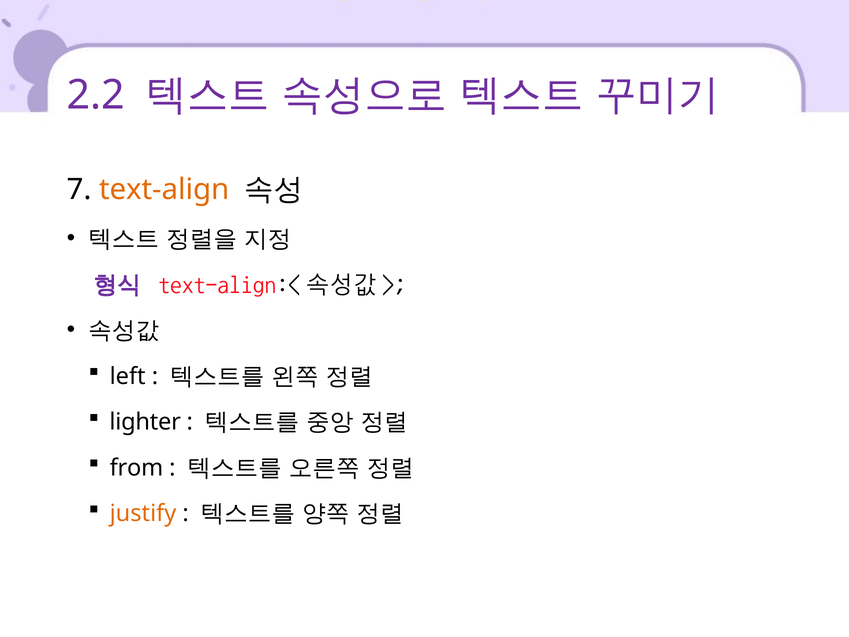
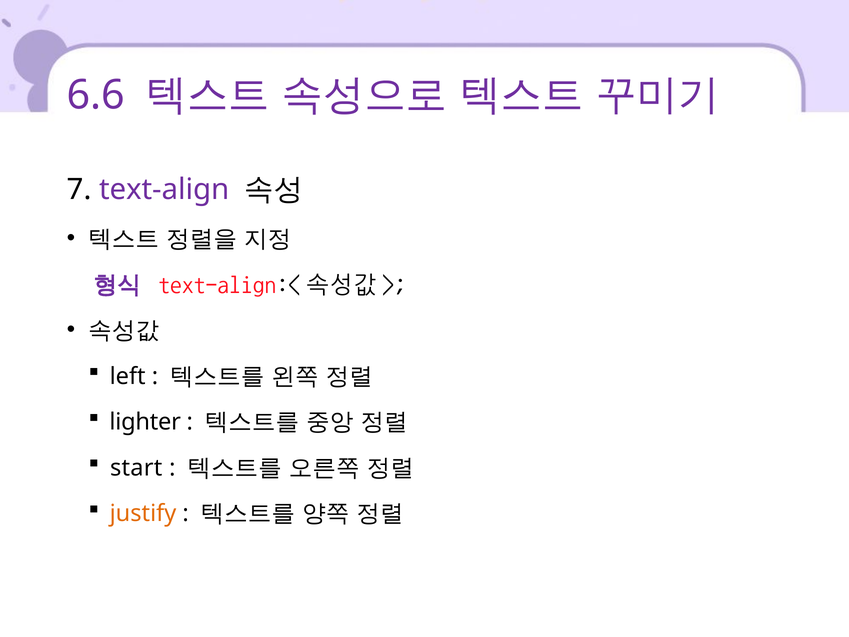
2.2: 2.2 -> 6.6 (96, 95)
text-align colour: orange -> purple (164, 189)
from: from -> start (136, 468)
